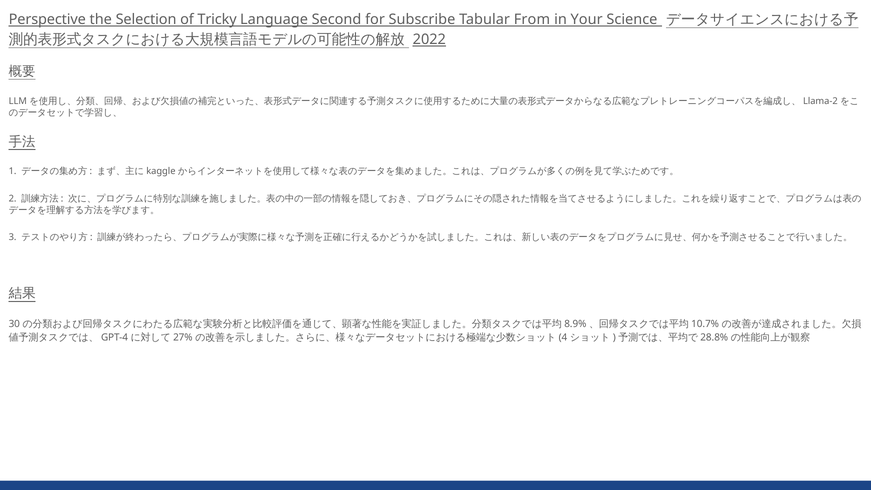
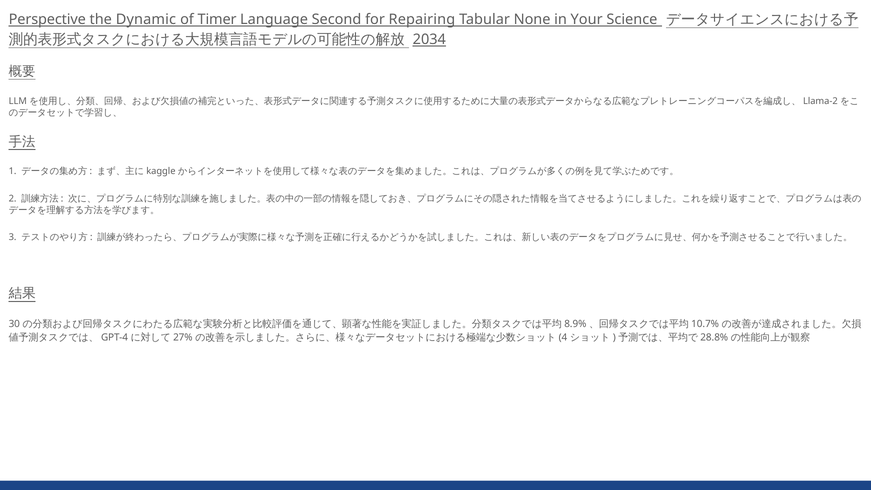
Selection: Selection -> Dynamic (146, 19)
Tricky: Tricky -> Timer (217, 19)
Subscribe: Subscribe -> Repairing (422, 19)
From: From -> None (532, 19)
2022: 2022 -> 2034 (429, 39)
